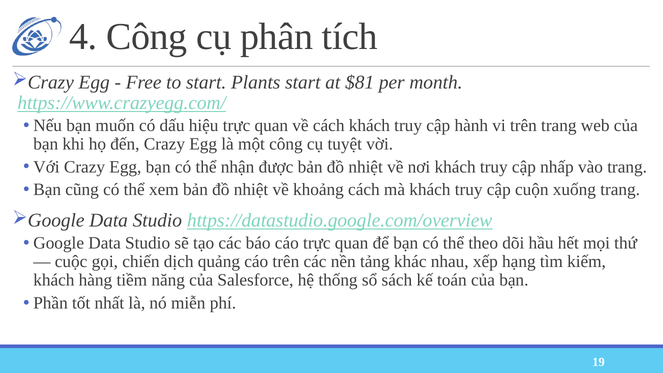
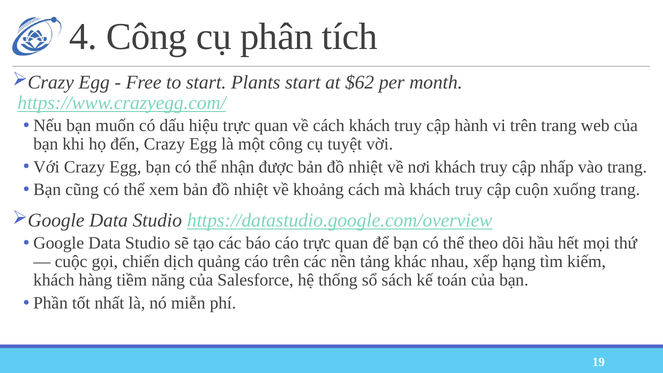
$81: $81 -> $62 (360, 82)
